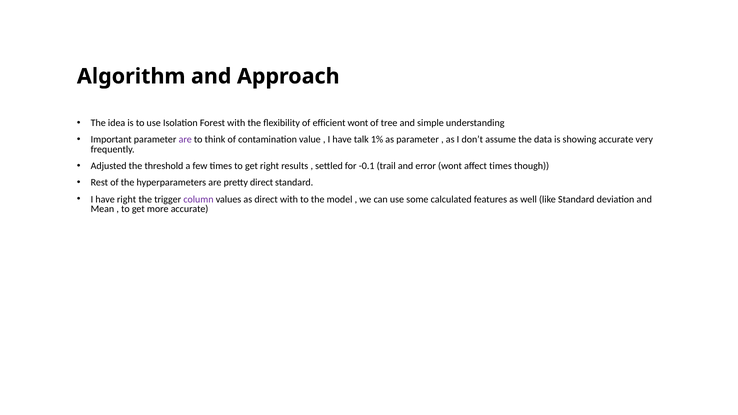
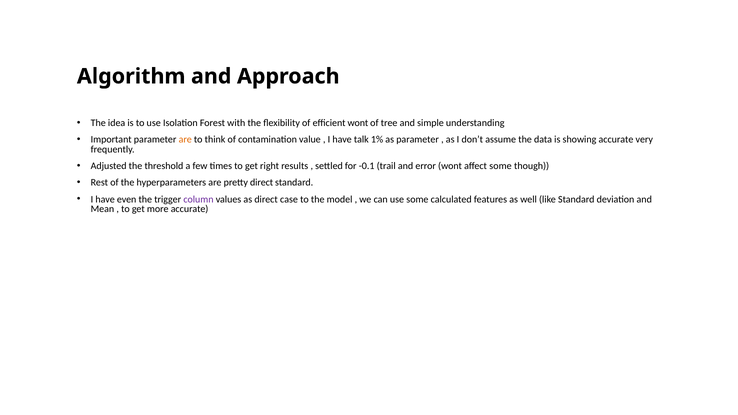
are colour: purple -> orange (185, 140)
affect times: times -> some (500, 166)
have right: right -> even (127, 199)
direct with: with -> case (289, 199)
